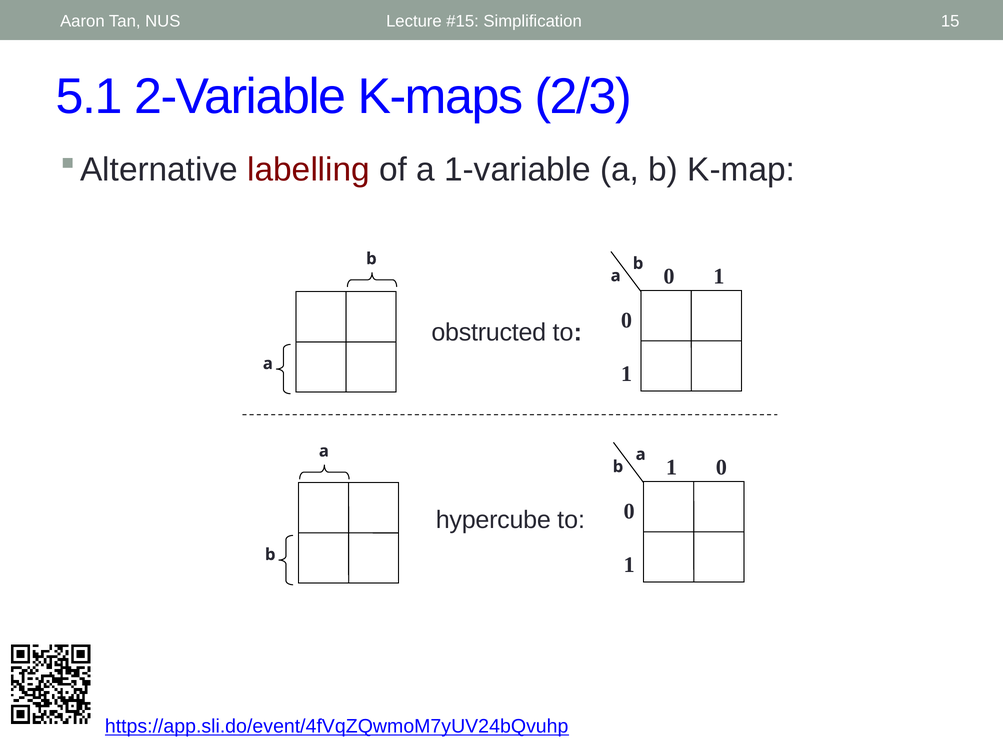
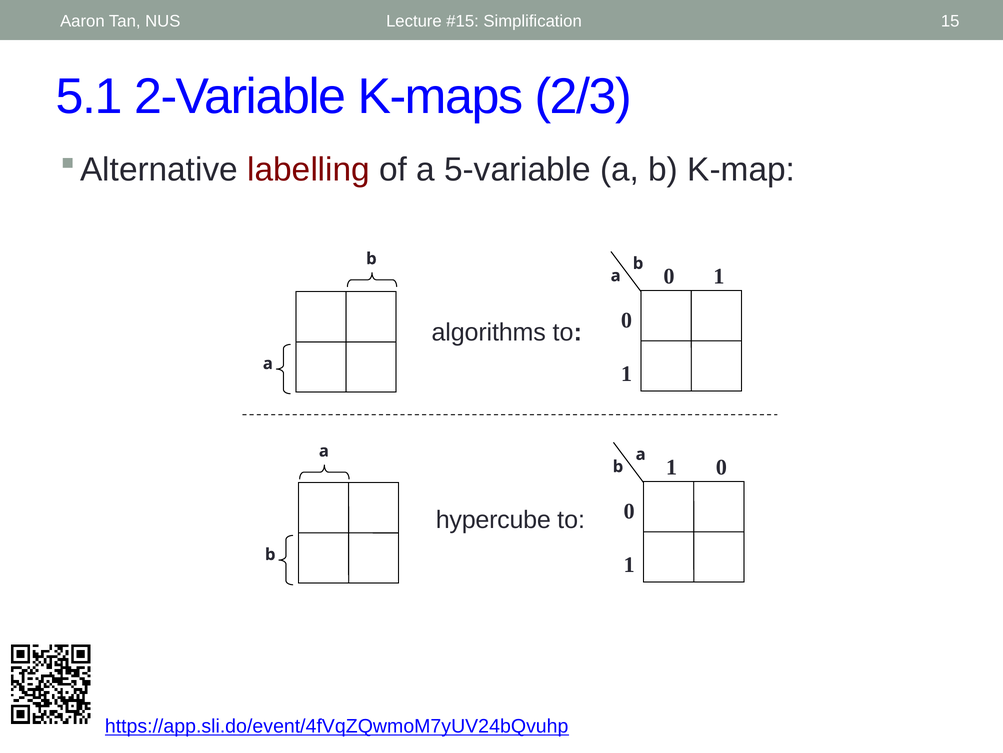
1-variable: 1-variable -> 5-variable (517, 169)
obstructed: obstructed -> algorithms (489, 332)
